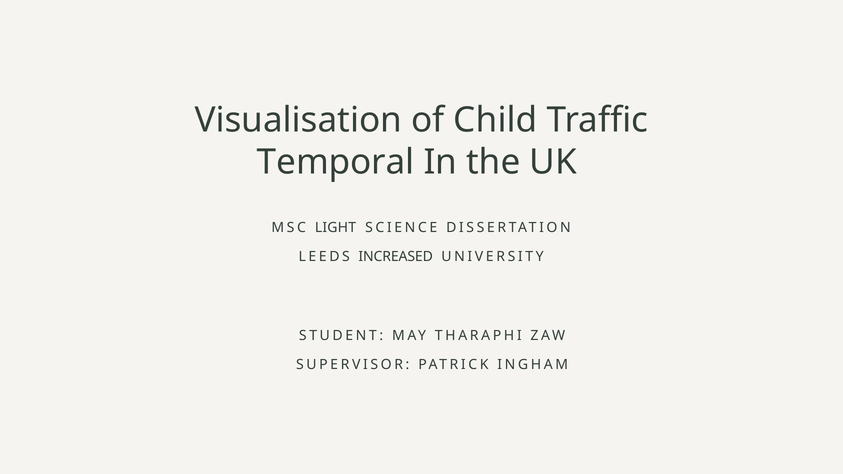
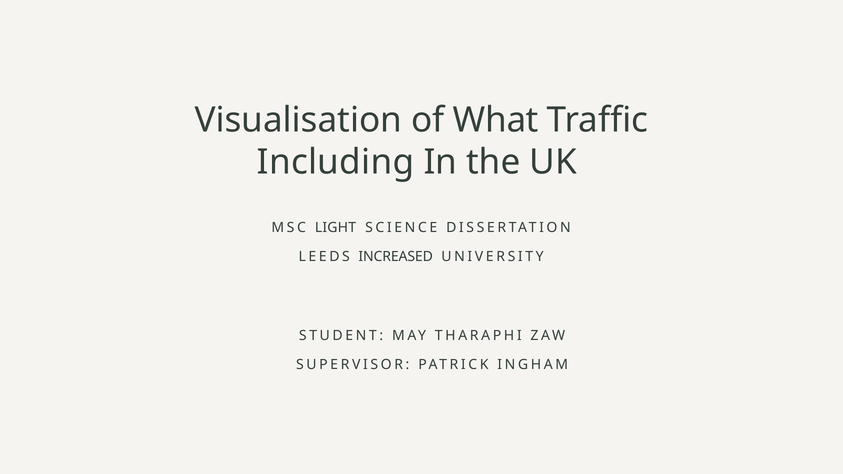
Child: Child -> What (496, 120)
Temporal: Temporal -> Including (336, 162)
